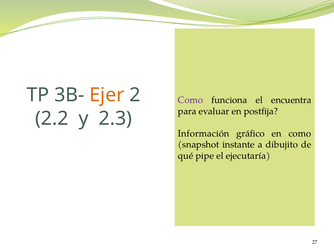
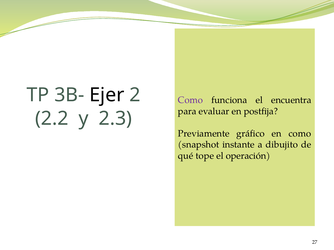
Ejer colour: orange -> black (107, 95)
Información: Información -> Previamente (204, 134)
pipe: pipe -> tope (205, 156)
ejecutaría: ejecutaría -> operación (248, 156)
